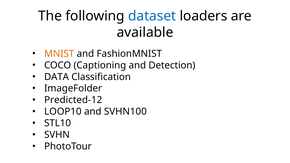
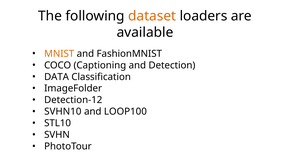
dataset colour: blue -> orange (152, 16)
Predicted-12: Predicted-12 -> Detection-12 (73, 100)
LOOP10: LOOP10 -> SVHN10 (63, 112)
SVHN100: SVHN100 -> LOOP100 (125, 112)
